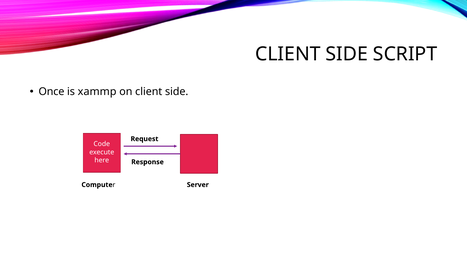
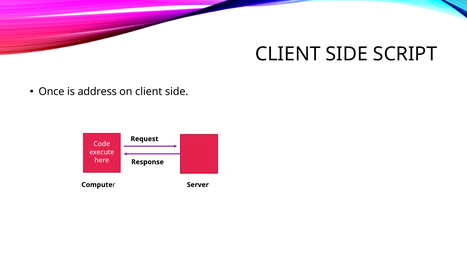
xammp: xammp -> address (97, 92)
